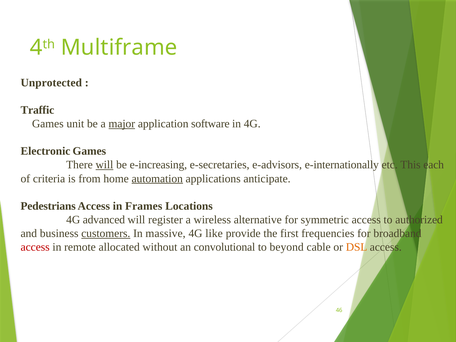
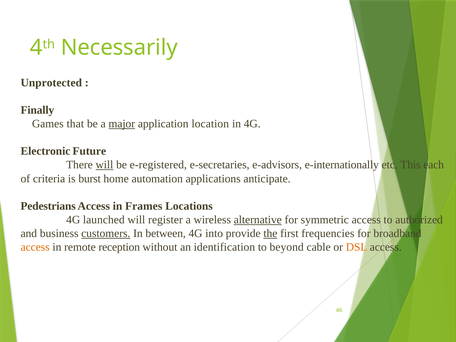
Multiframe: Multiframe -> Necessarily (119, 48)
Traffic: Traffic -> Finally (37, 110)
unit: unit -> that (75, 124)
software: software -> location (210, 124)
Electronic Games: Games -> Future (89, 151)
e-increasing: e-increasing -> e-registered (158, 165)
from: from -> burst (90, 179)
automation underline: present -> none (157, 179)
advanced: advanced -> launched (104, 220)
alternative underline: none -> present (258, 220)
massive: massive -> between (166, 233)
like: like -> into (214, 233)
the underline: none -> present (270, 233)
access colour: red -> orange (35, 247)
allocated: allocated -> reception (119, 247)
convolutional: convolutional -> identification (224, 247)
